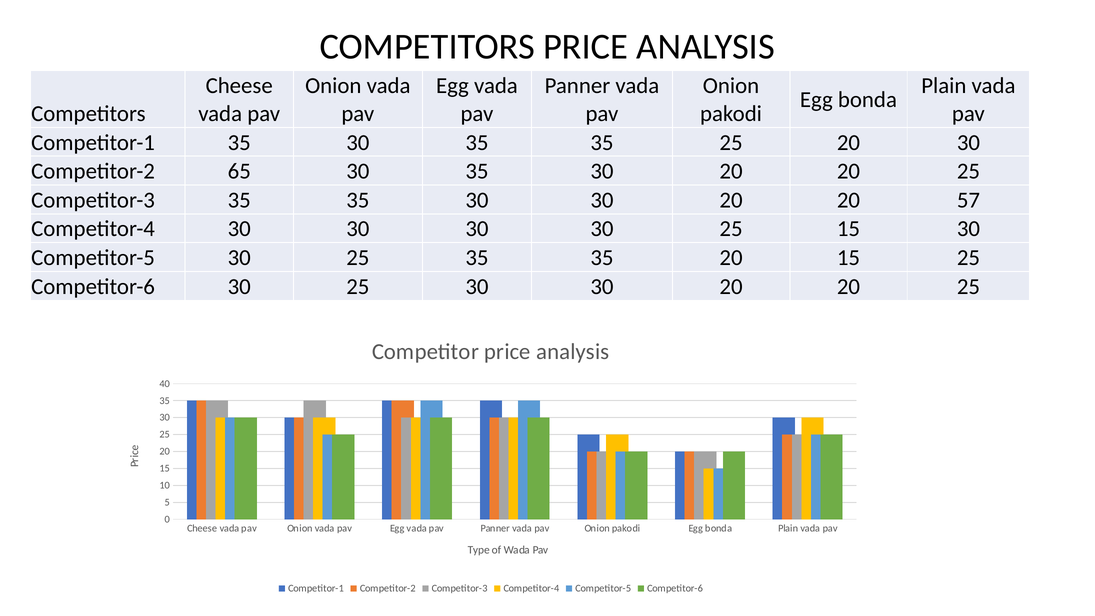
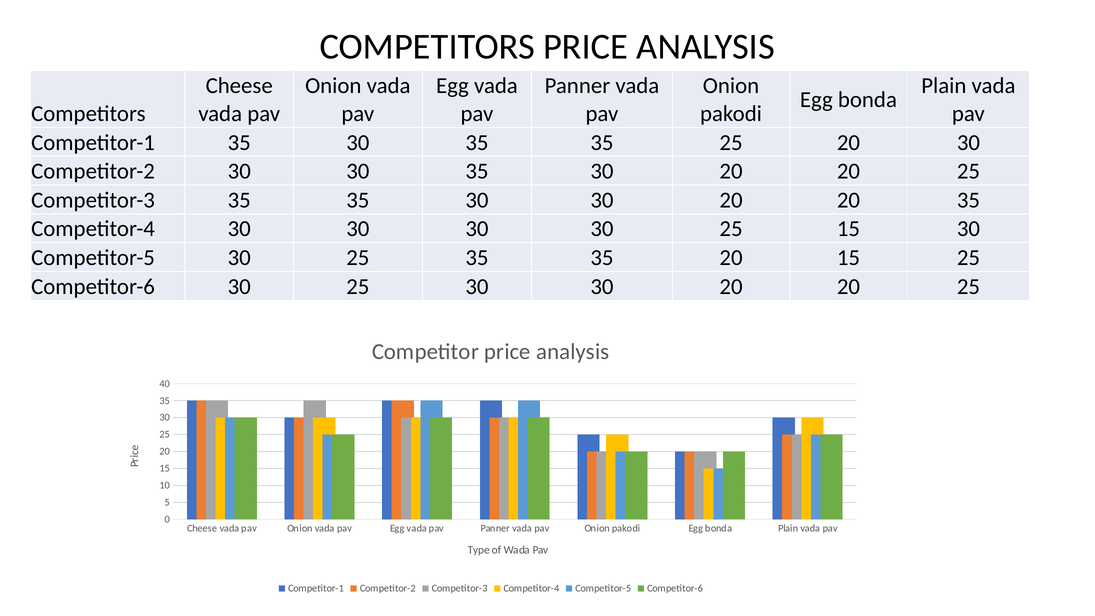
Competitor-2 65: 65 -> 30 (239, 171)
20 57: 57 -> 35 (968, 200)
